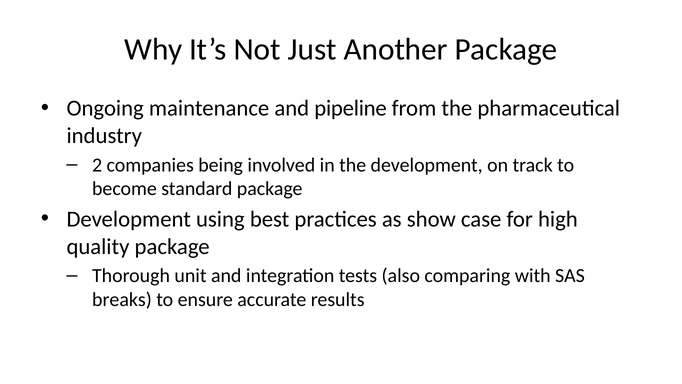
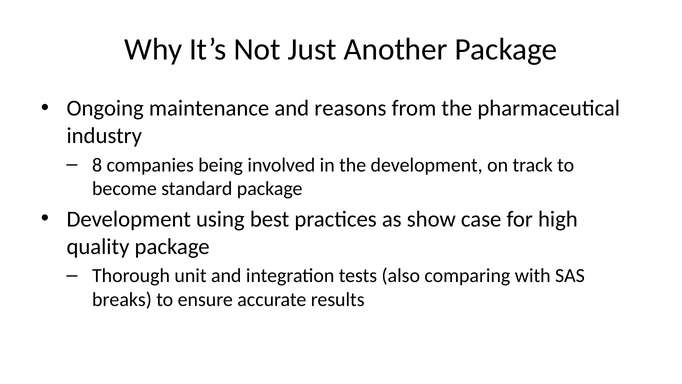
pipeline: pipeline -> reasons (350, 108)
2: 2 -> 8 (97, 165)
